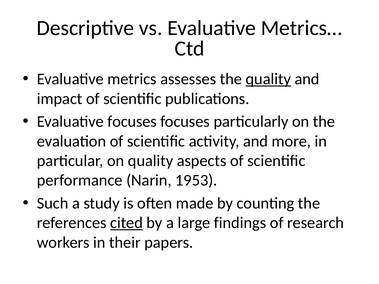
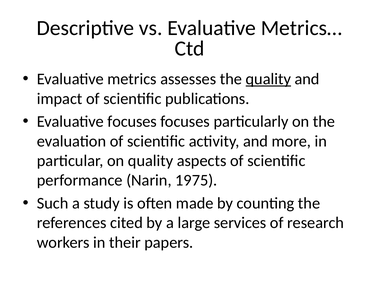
1953: 1953 -> 1975 (196, 180)
cited underline: present -> none (127, 223)
findings: findings -> services (240, 223)
